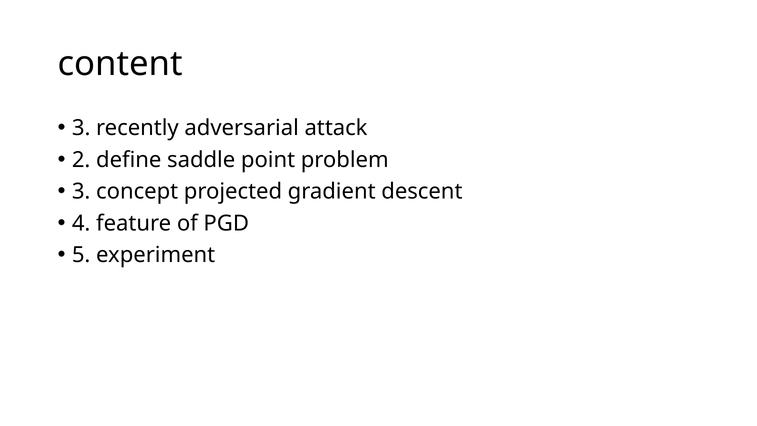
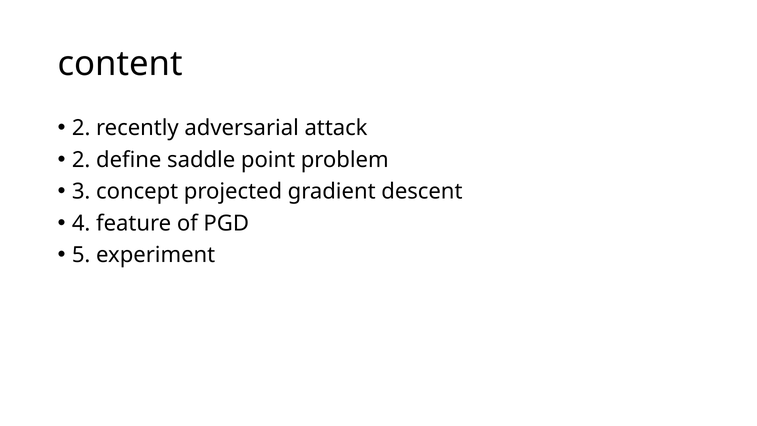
3: 3 -> 2 (81, 128)
